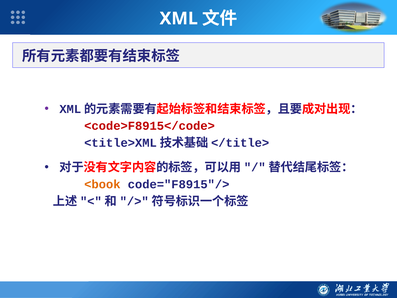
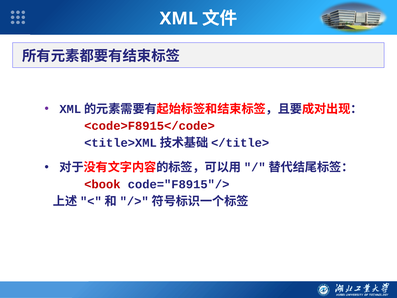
<book colour: orange -> red (102, 184)
